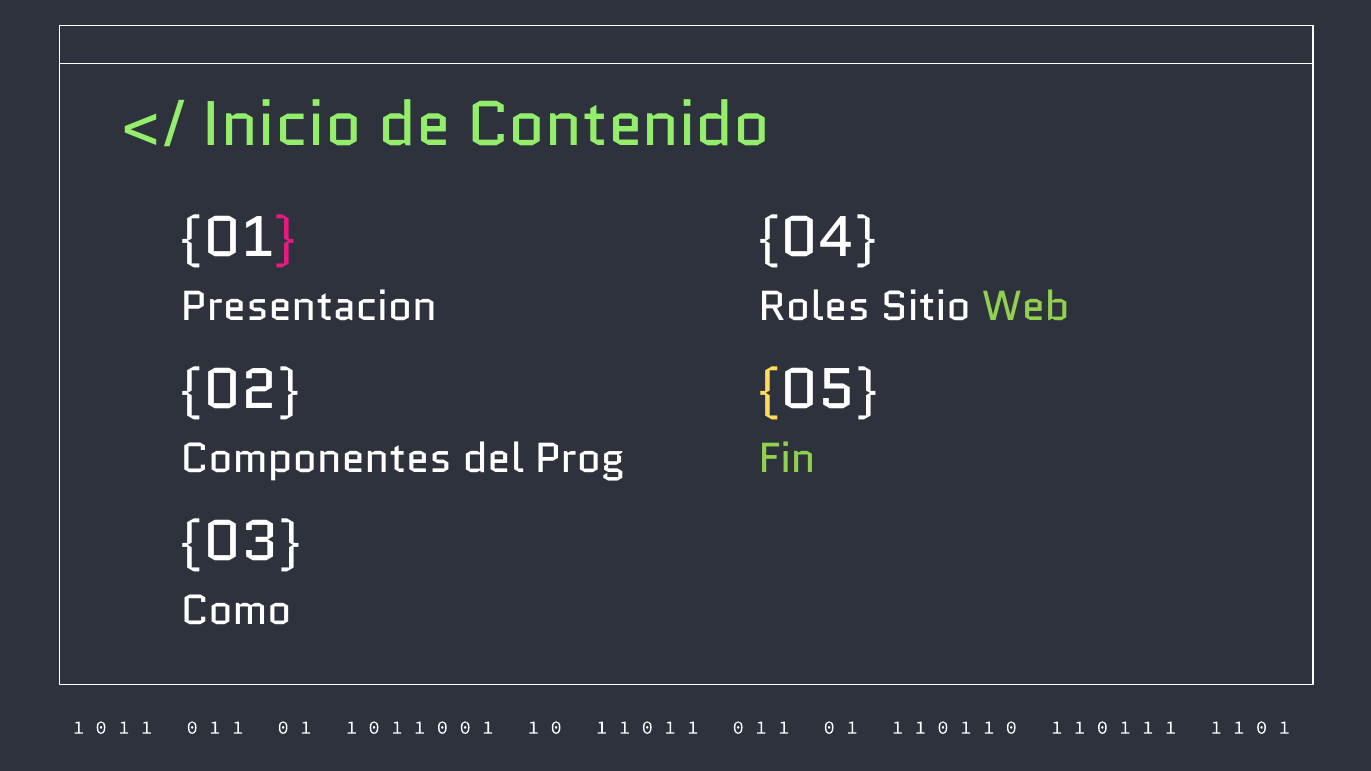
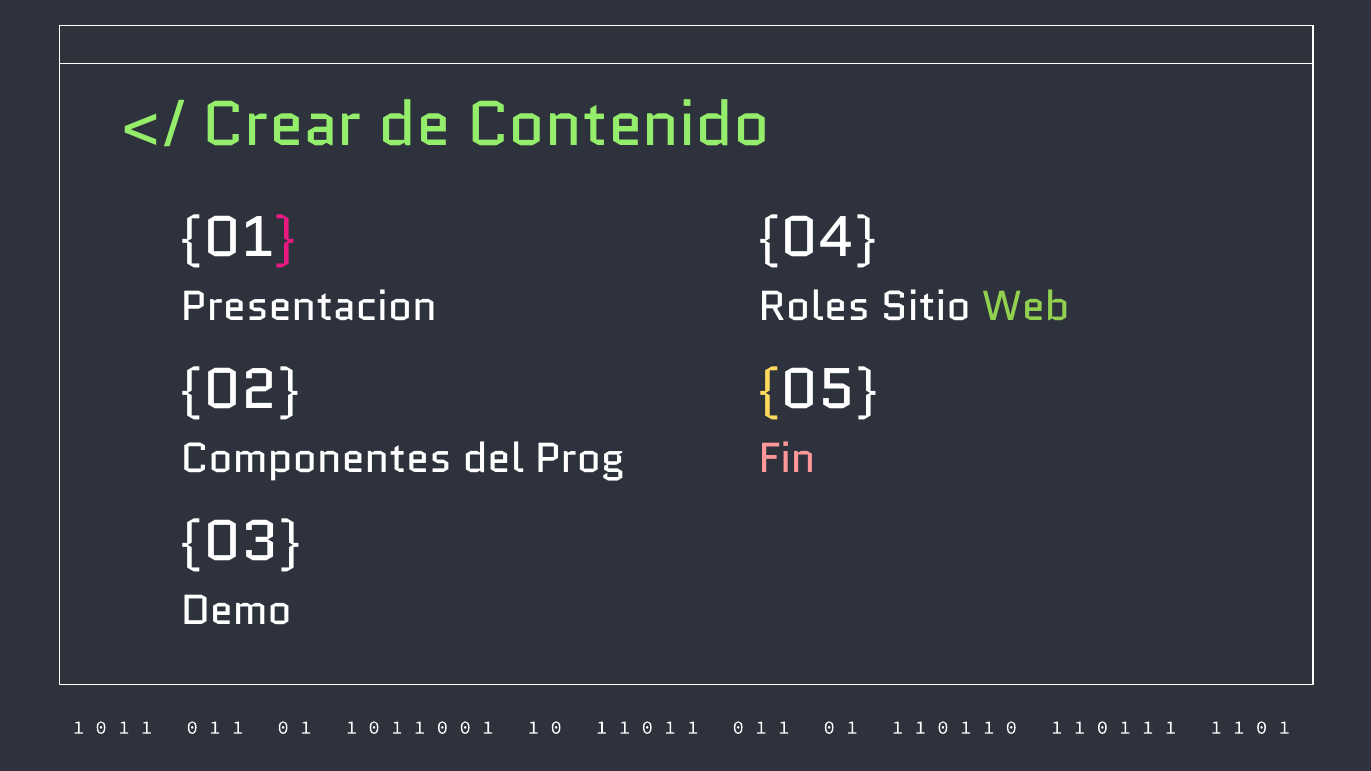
Inicio: Inicio -> Crear (283, 125)
Fin colour: light green -> pink (787, 458)
Como: Como -> Demo (236, 611)
